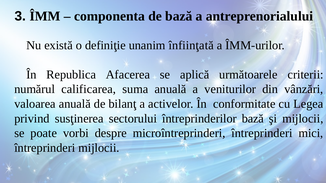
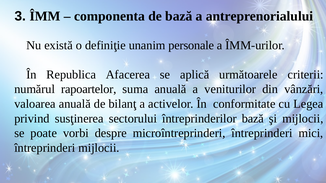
înfiinţată: înfiinţată -> personale (191, 45)
calificarea: calificarea -> rapoartelor (89, 89)
